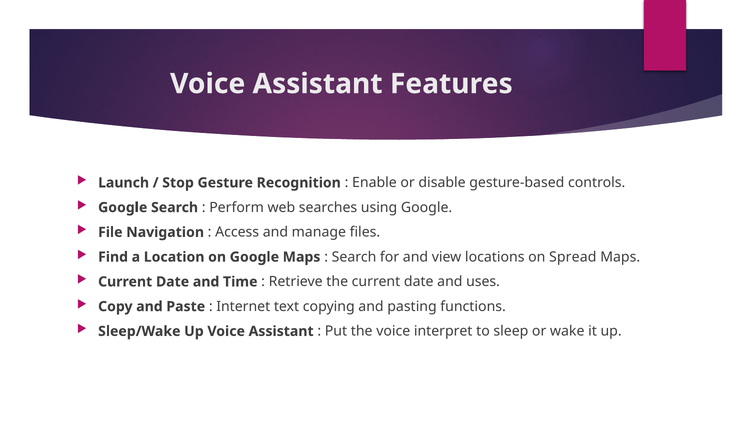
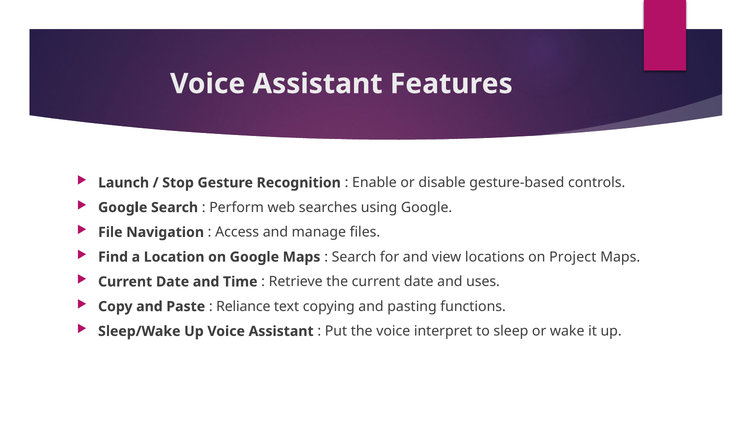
Spread: Spread -> Project (573, 257)
Internet: Internet -> Reliance (243, 307)
